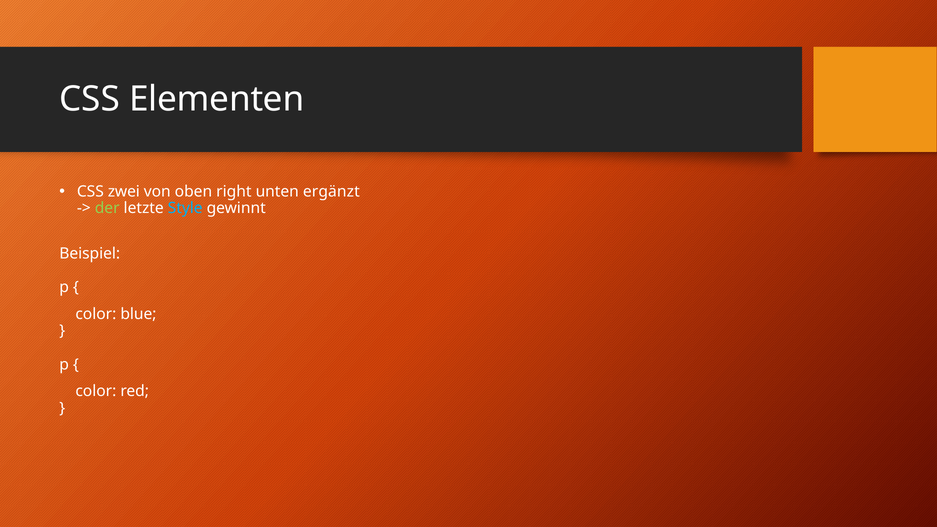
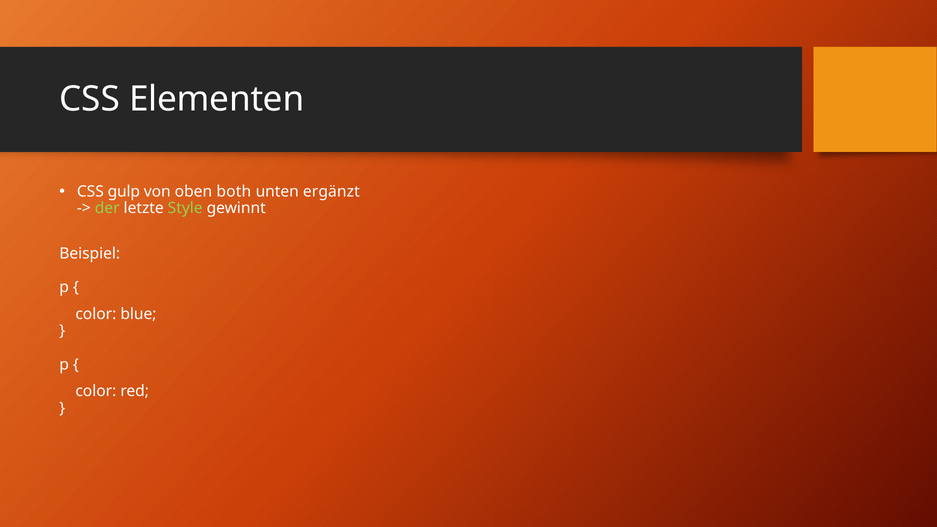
zwei: zwei -> gulp (124, 191)
right: right -> both (234, 191)
Style colour: light blue -> light green (185, 208)
